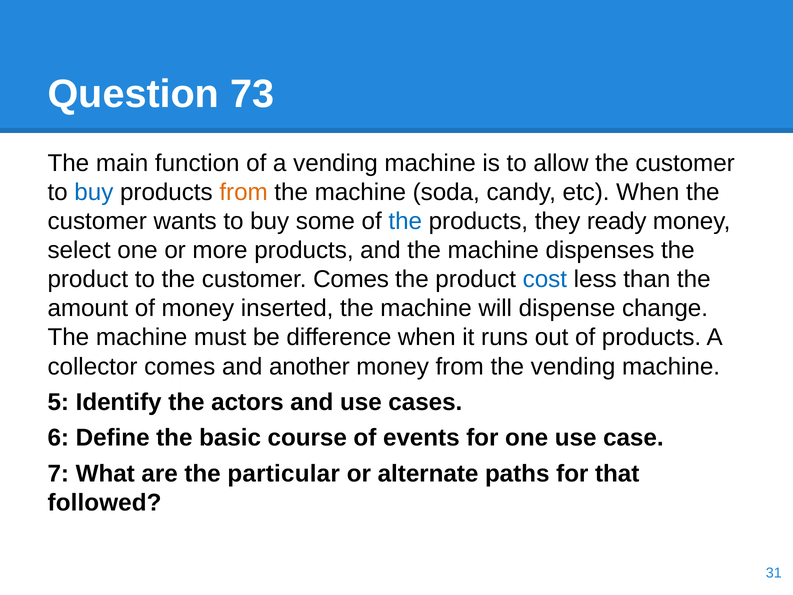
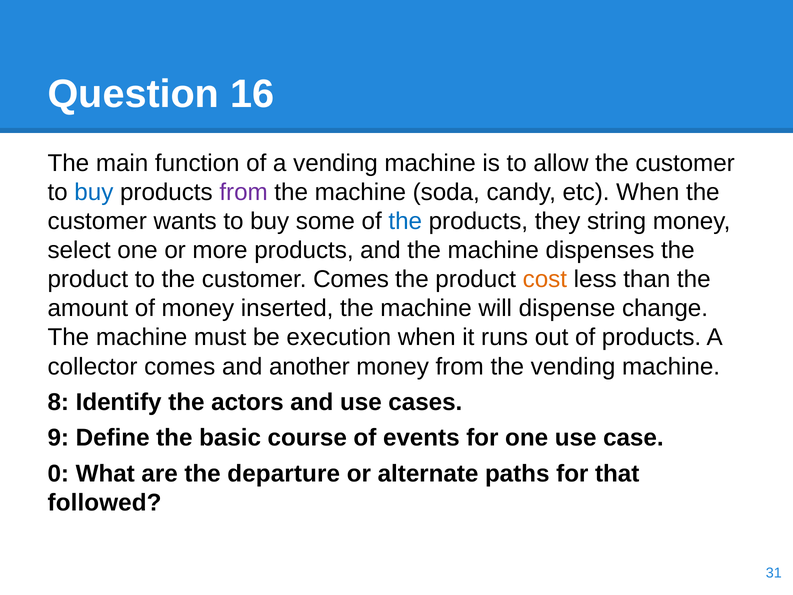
73: 73 -> 16 (252, 94)
from colour: orange -> purple (244, 192)
ready: ready -> string (617, 221)
cost colour: blue -> orange (545, 279)
difference: difference -> execution (339, 337)
5: 5 -> 8 (58, 402)
6: 6 -> 9 (58, 438)
7: 7 -> 0 (58, 473)
particular: particular -> departure (284, 473)
